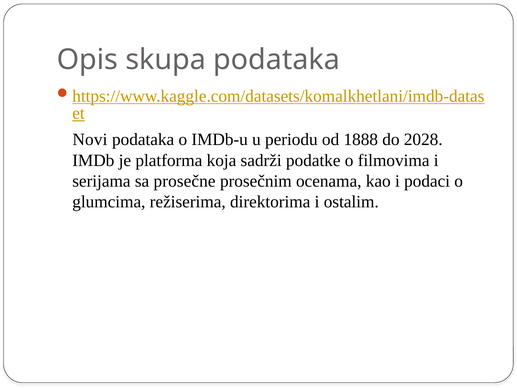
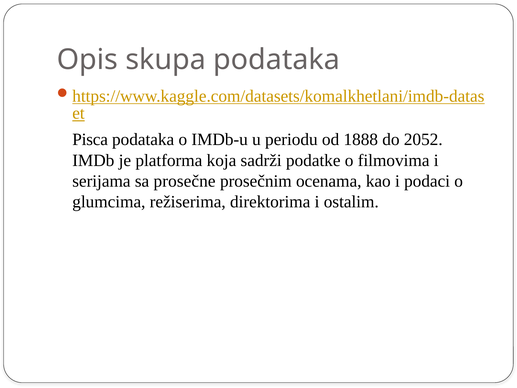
Novi: Novi -> Pisca (90, 139)
2028: 2028 -> 2052 (423, 139)
